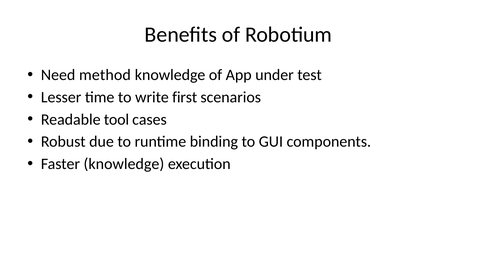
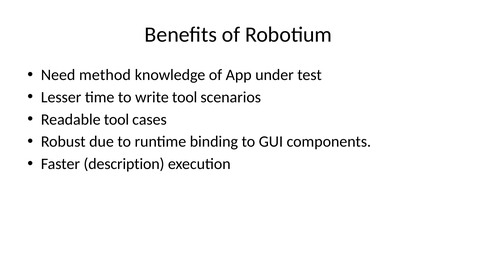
write first: first -> tool (185, 97)
Faster knowledge: knowledge -> description (124, 164)
